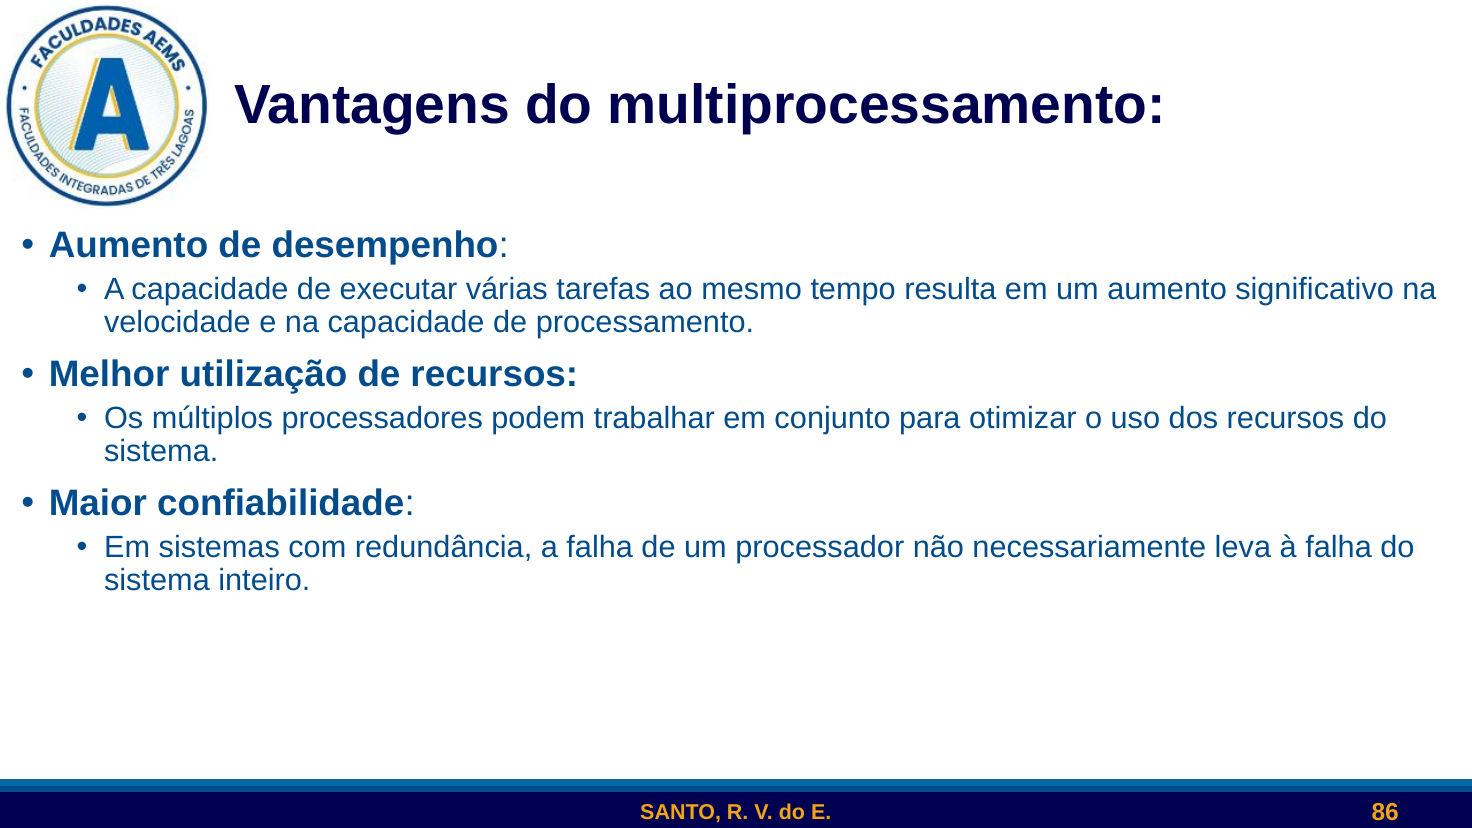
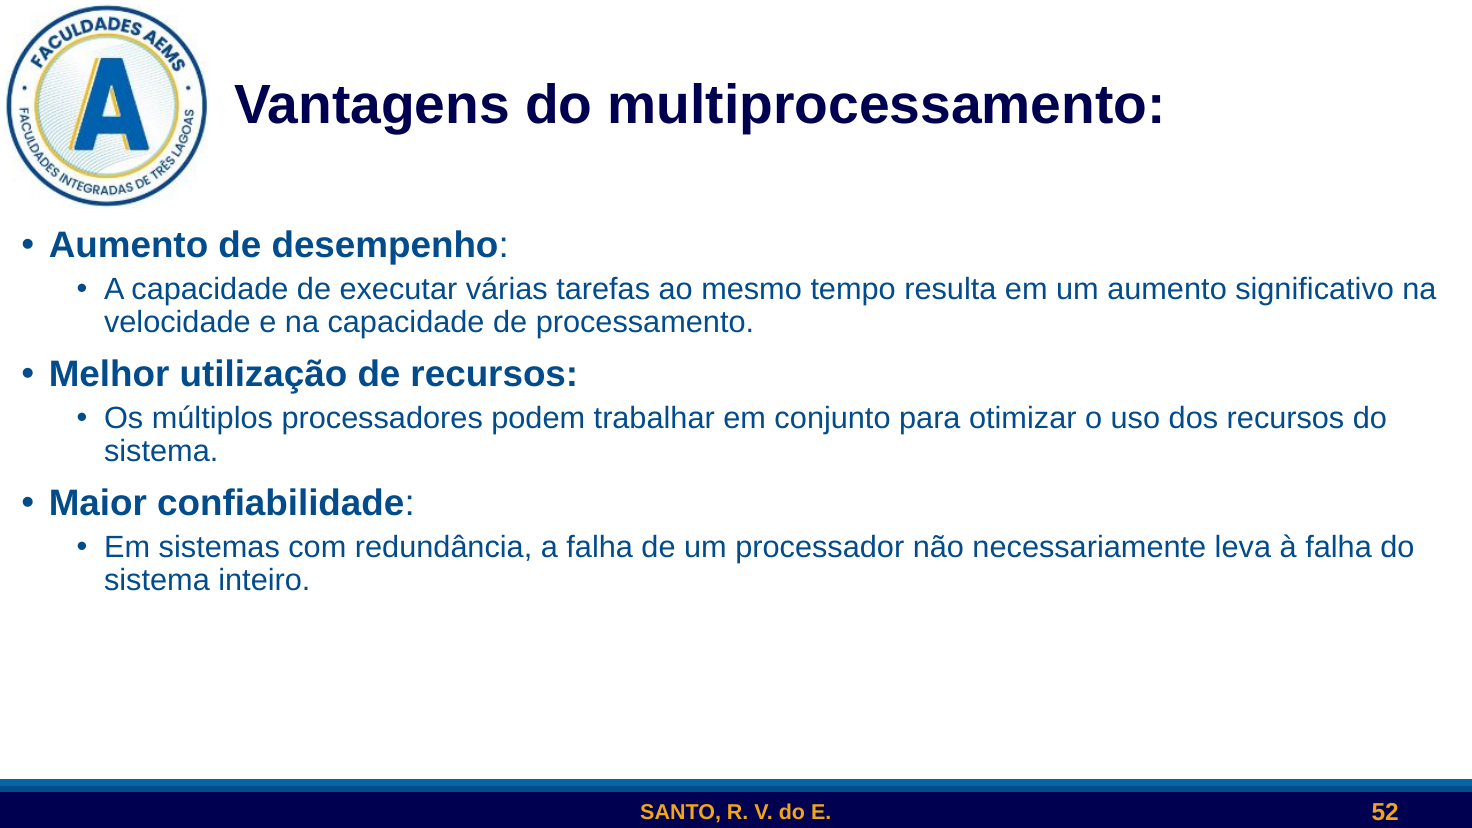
86: 86 -> 52 (1385, 812)
